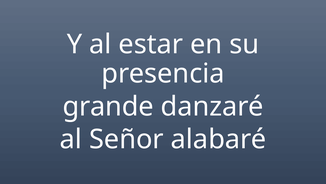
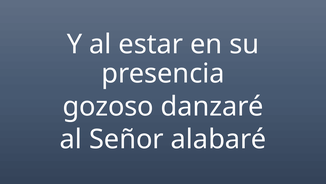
grande: grande -> gozoso (108, 106)
